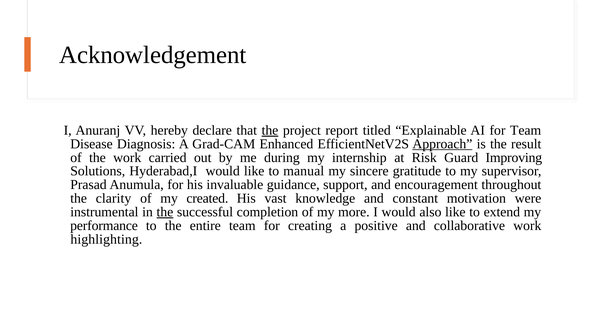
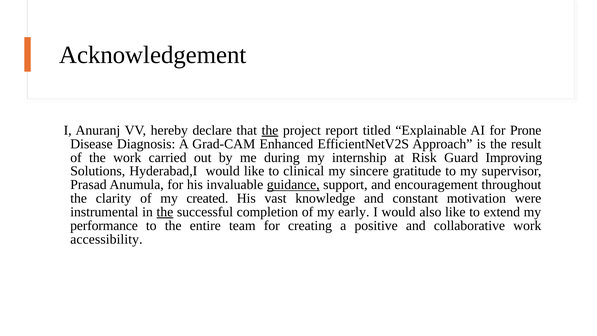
for Team: Team -> Prone (526, 130)
Approach underline: present -> none (442, 144)
manual: manual -> clinical (304, 171)
guidance underline: none -> present (293, 185)
more: more -> early (354, 212)
highlighting: highlighting -> accessibility (106, 239)
